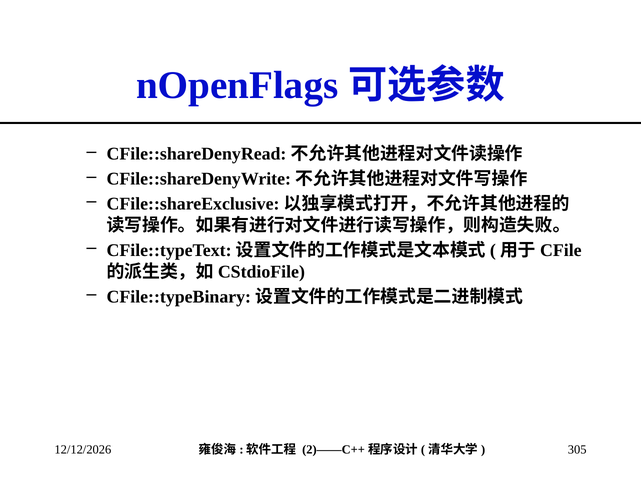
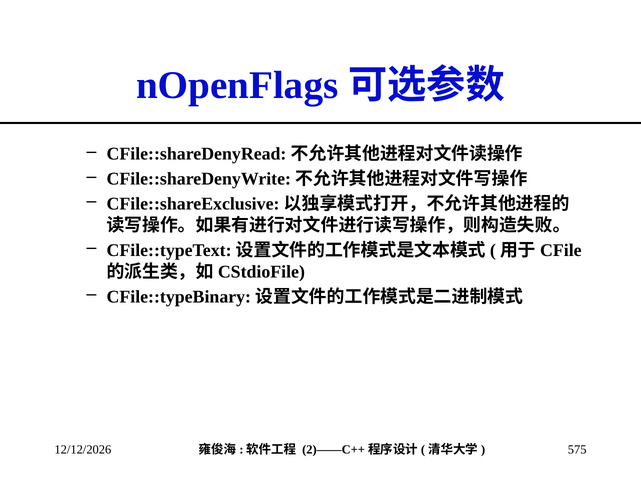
305: 305 -> 575 (577, 450)
